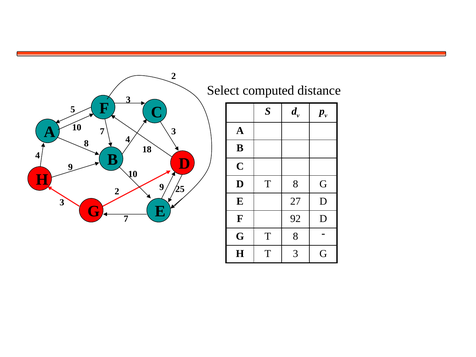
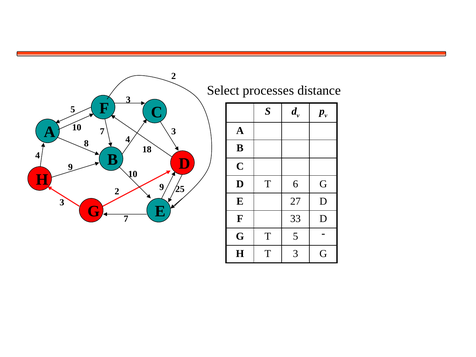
computed: computed -> processes (268, 91)
D T 8: 8 -> 6 (296, 184)
92: 92 -> 33 (295, 219)
G T 8: 8 -> 5 (296, 236)
